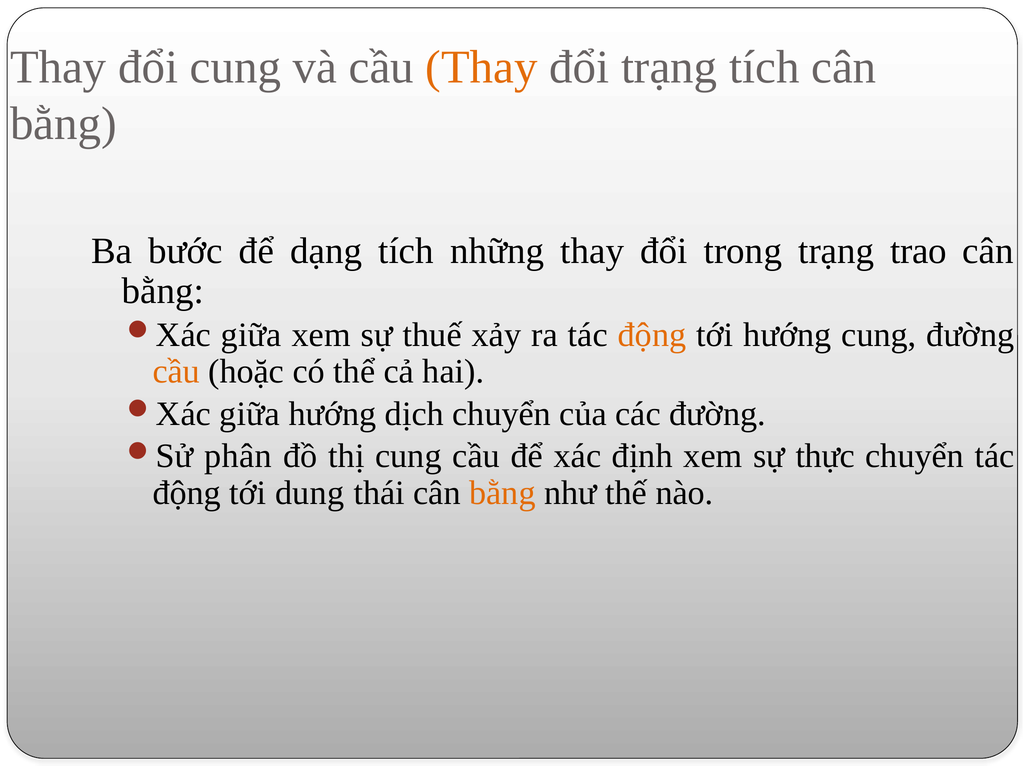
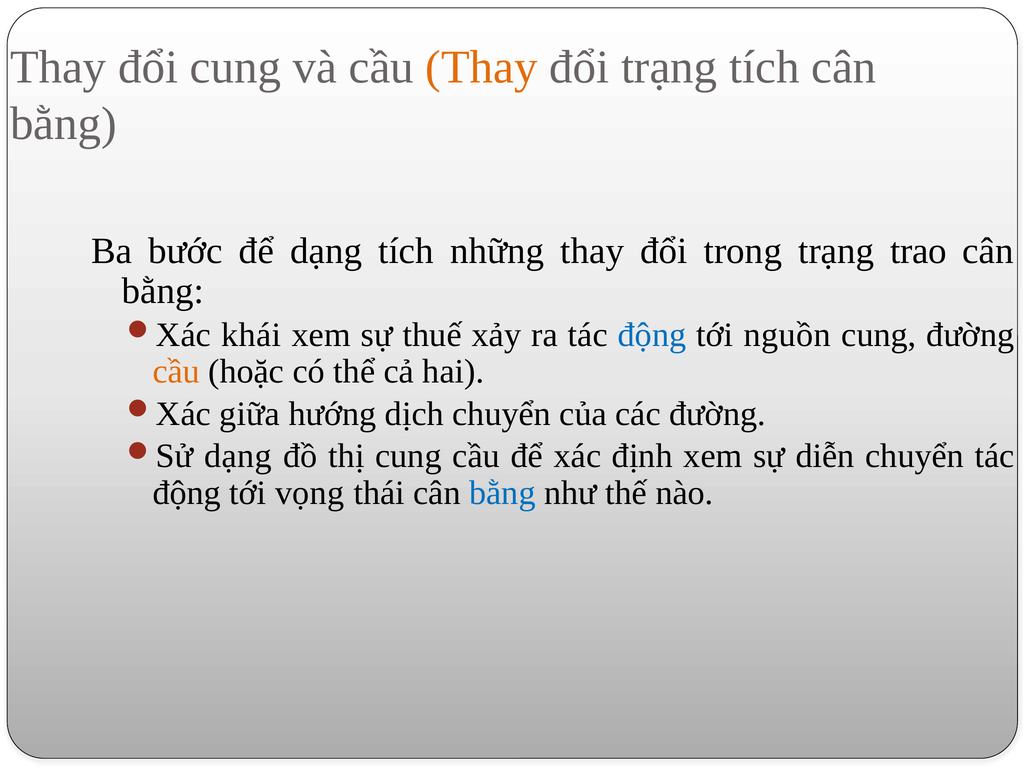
giữa: giữa -> khái (251, 335)
động colour: orange -> blue (652, 335)
tới hướng: hướng -> nguồn (787, 335)
phân: phân -> dạng (238, 456)
thực: thực -> diễn (825, 456)
dung: dung -> vọng (310, 493)
bằng colour: orange -> blue (502, 493)
